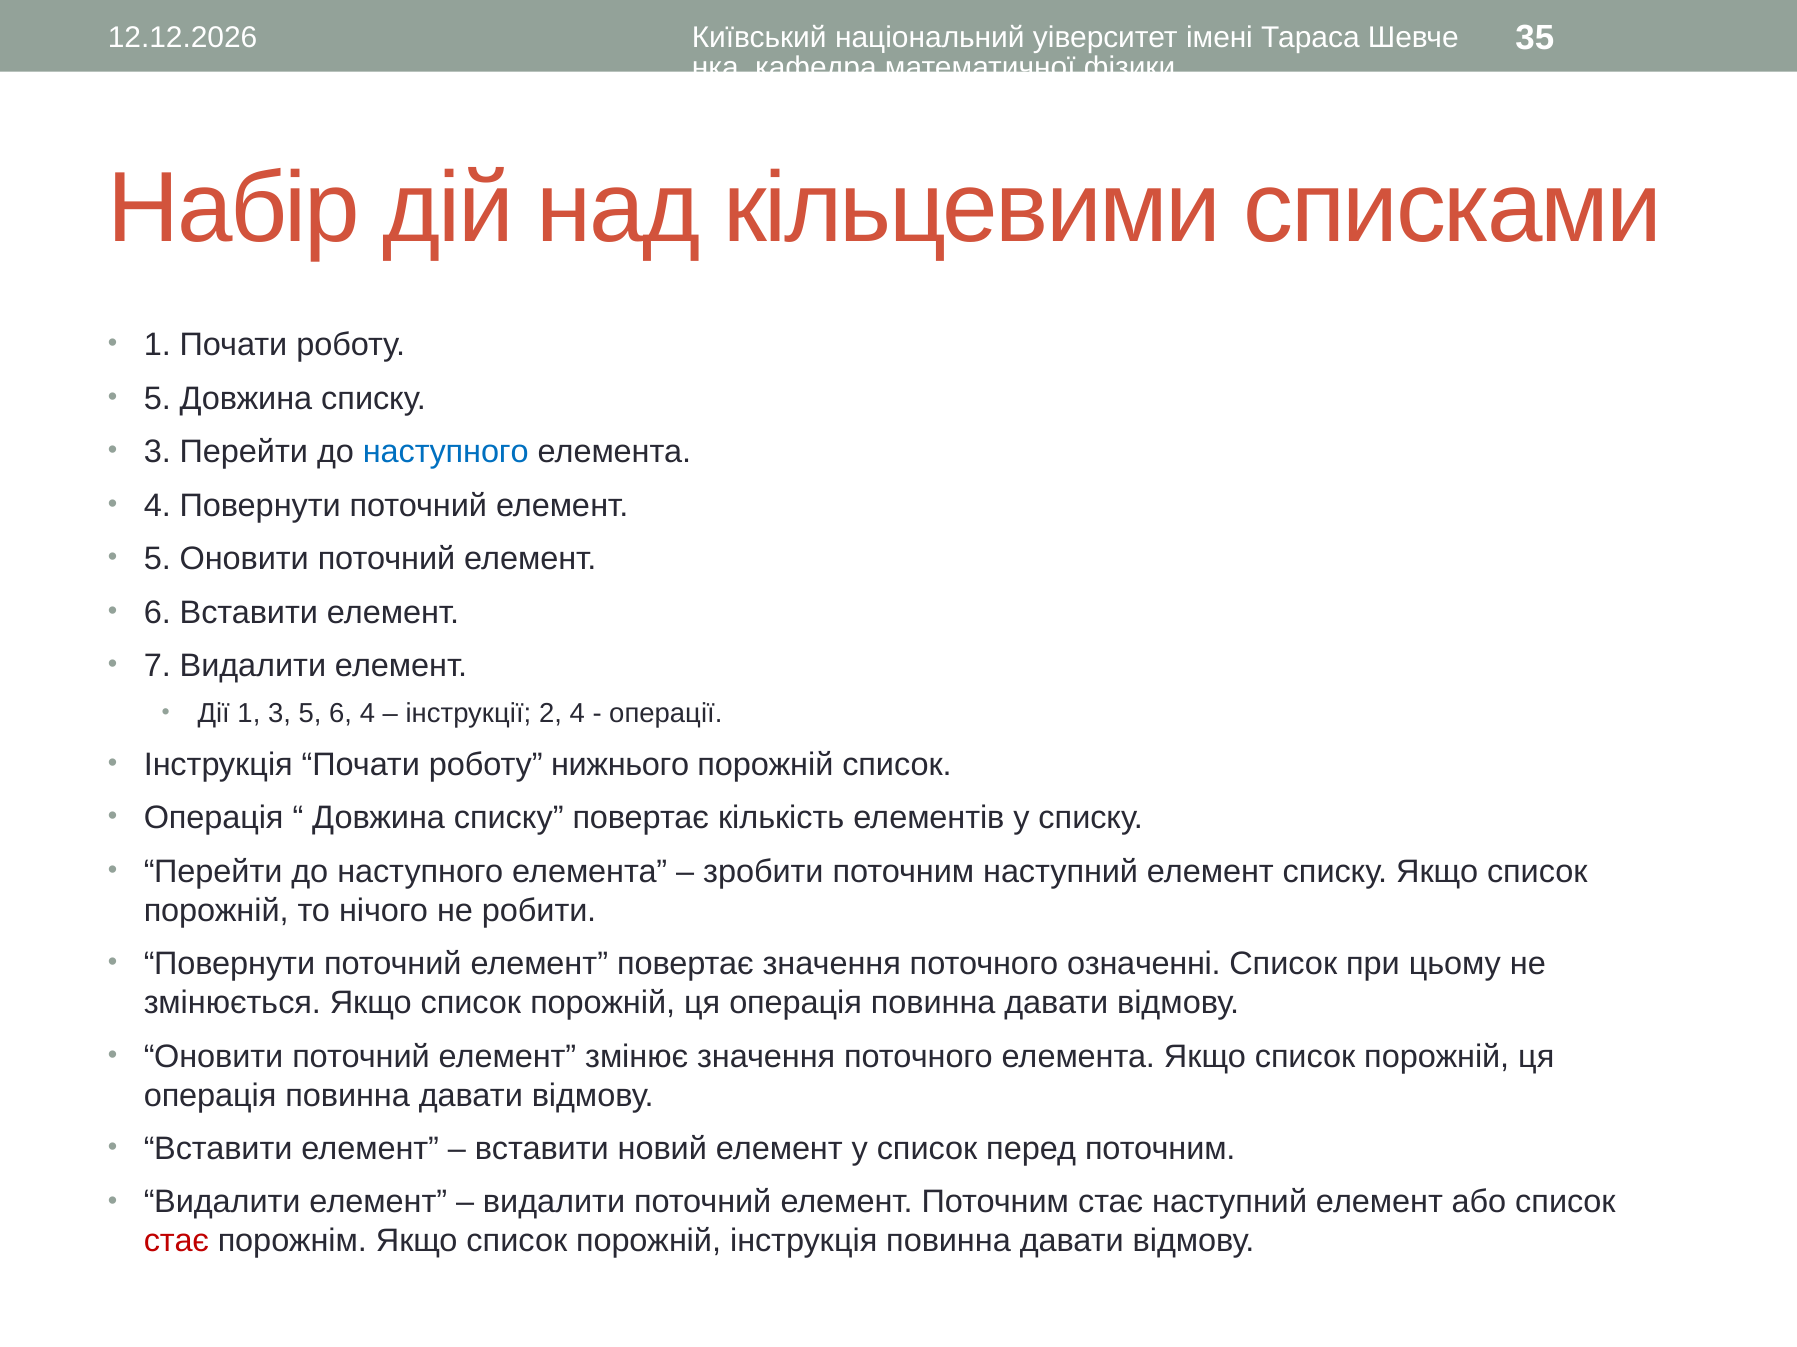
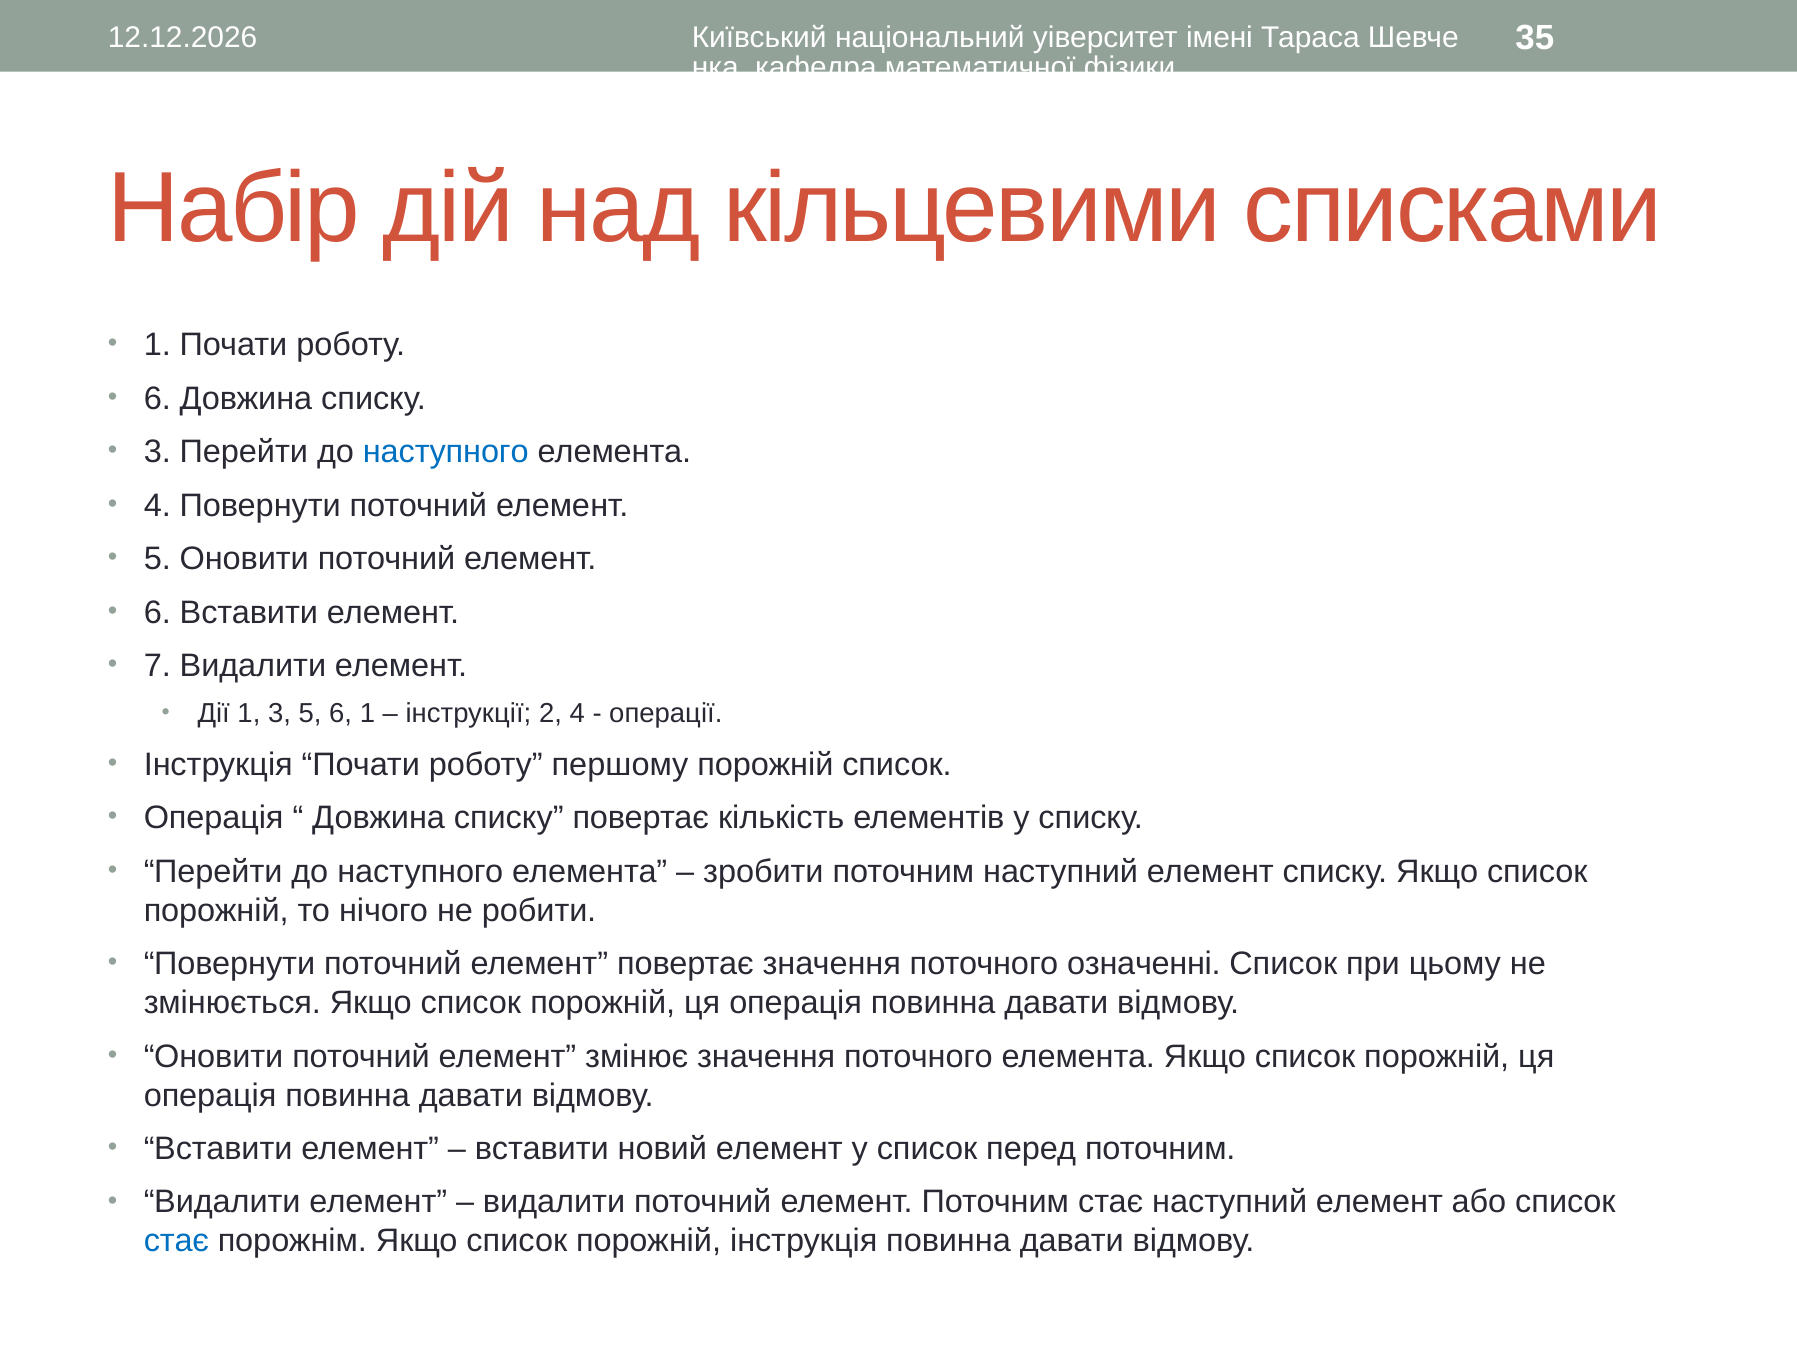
5: 5 -> 6 (157, 399)
6 4: 4 -> 1 (368, 714)
нижнього: нижнього -> першому (620, 765)
стає colour: red -> blue (176, 1242)
